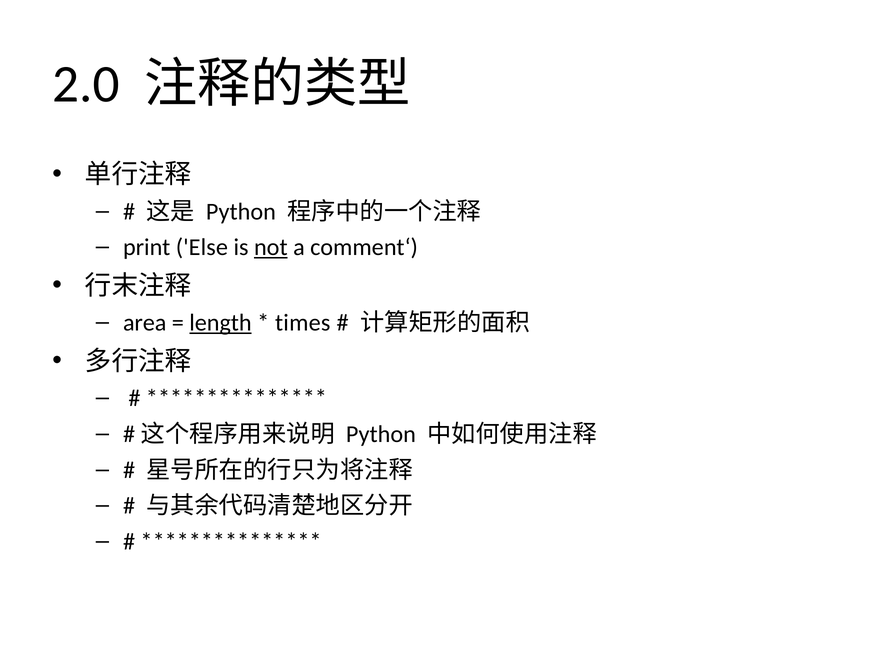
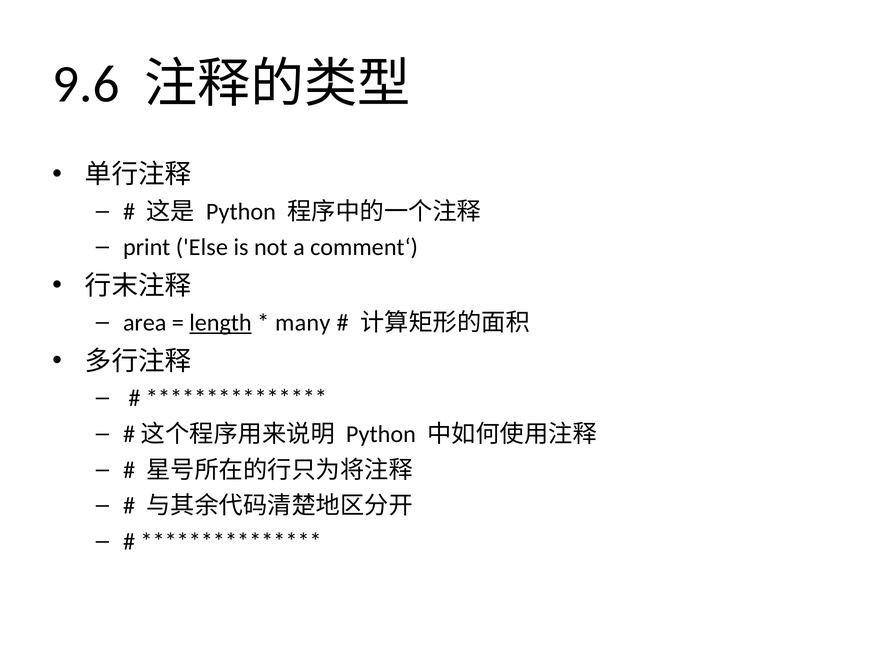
2.0: 2.0 -> 9.6 (86, 84)
not underline: present -> none (271, 248)
times: times -> many (303, 323)
